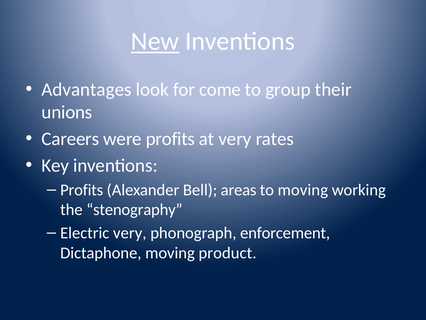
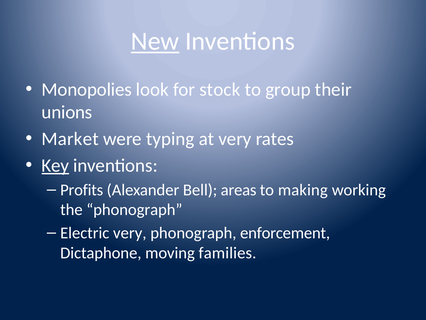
Advantages: Advantages -> Monopolies (87, 89)
come: come -> stock (220, 89)
Careers: Careers -> Market (70, 139)
were profits: profits -> typing (170, 139)
Key underline: none -> present (55, 165)
to moving: moving -> making (303, 190)
the stenography: stenography -> phonograph (134, 209)
product: product -> families (227, 252)
